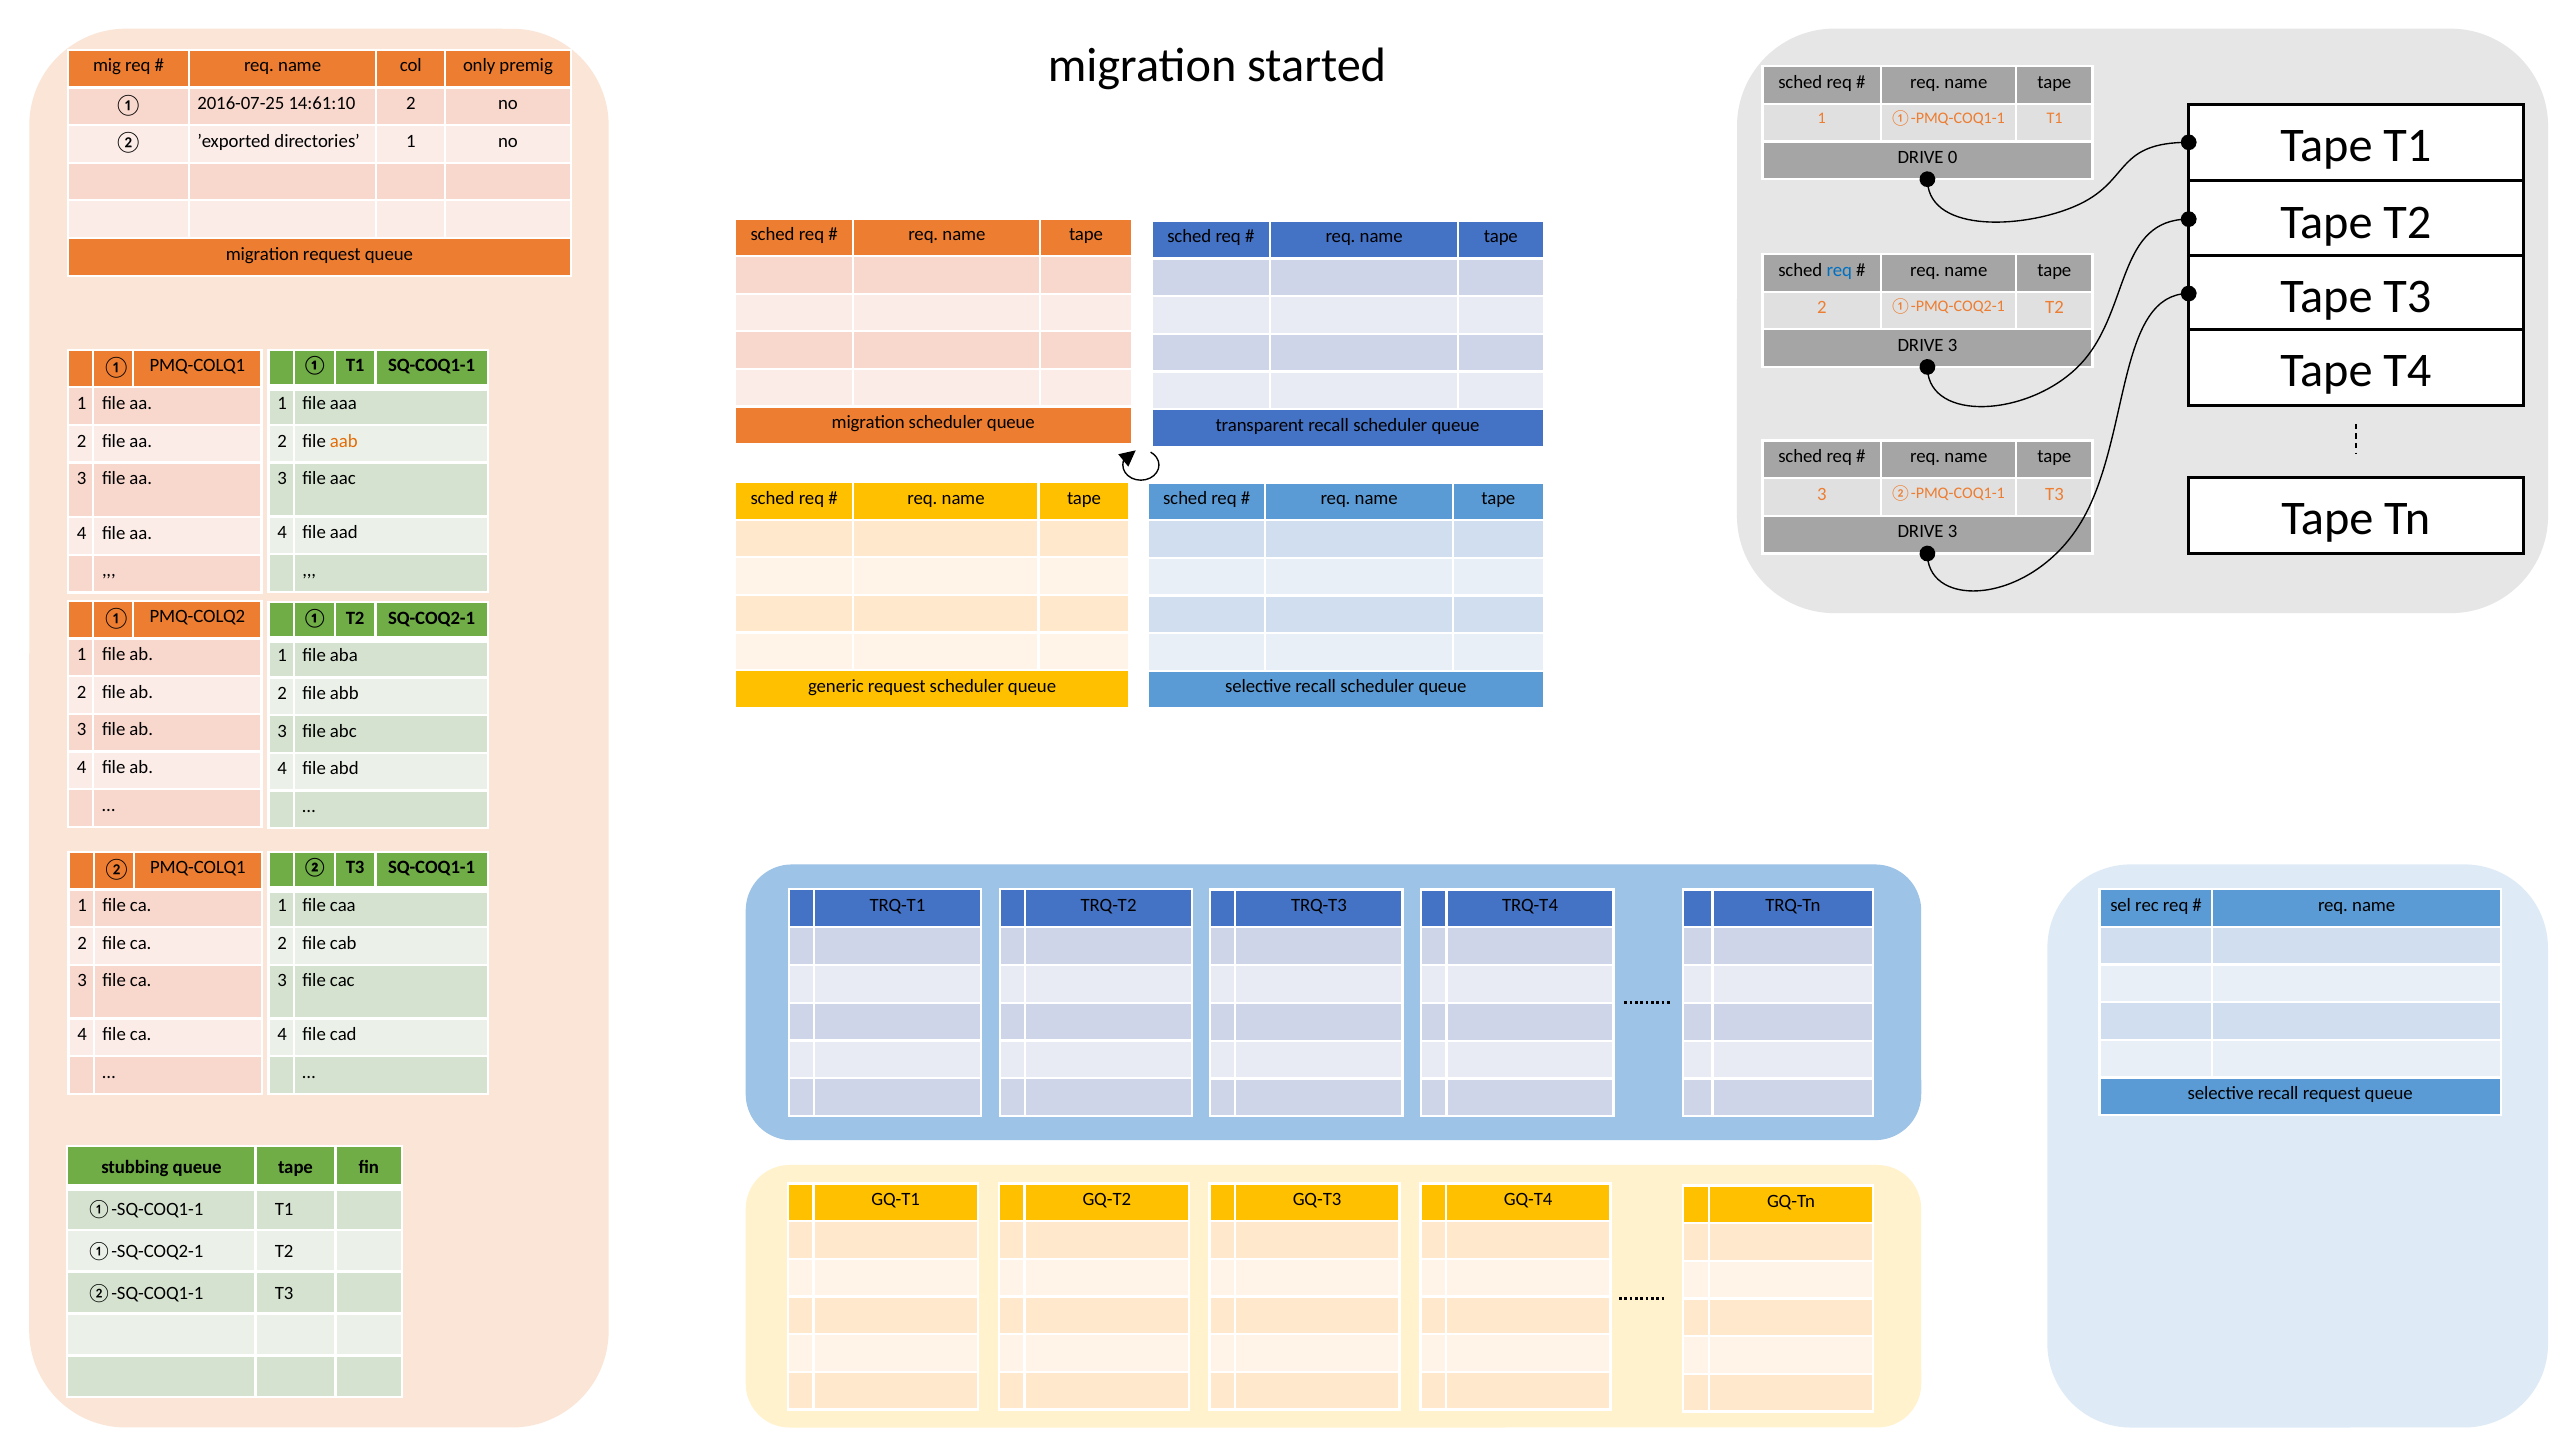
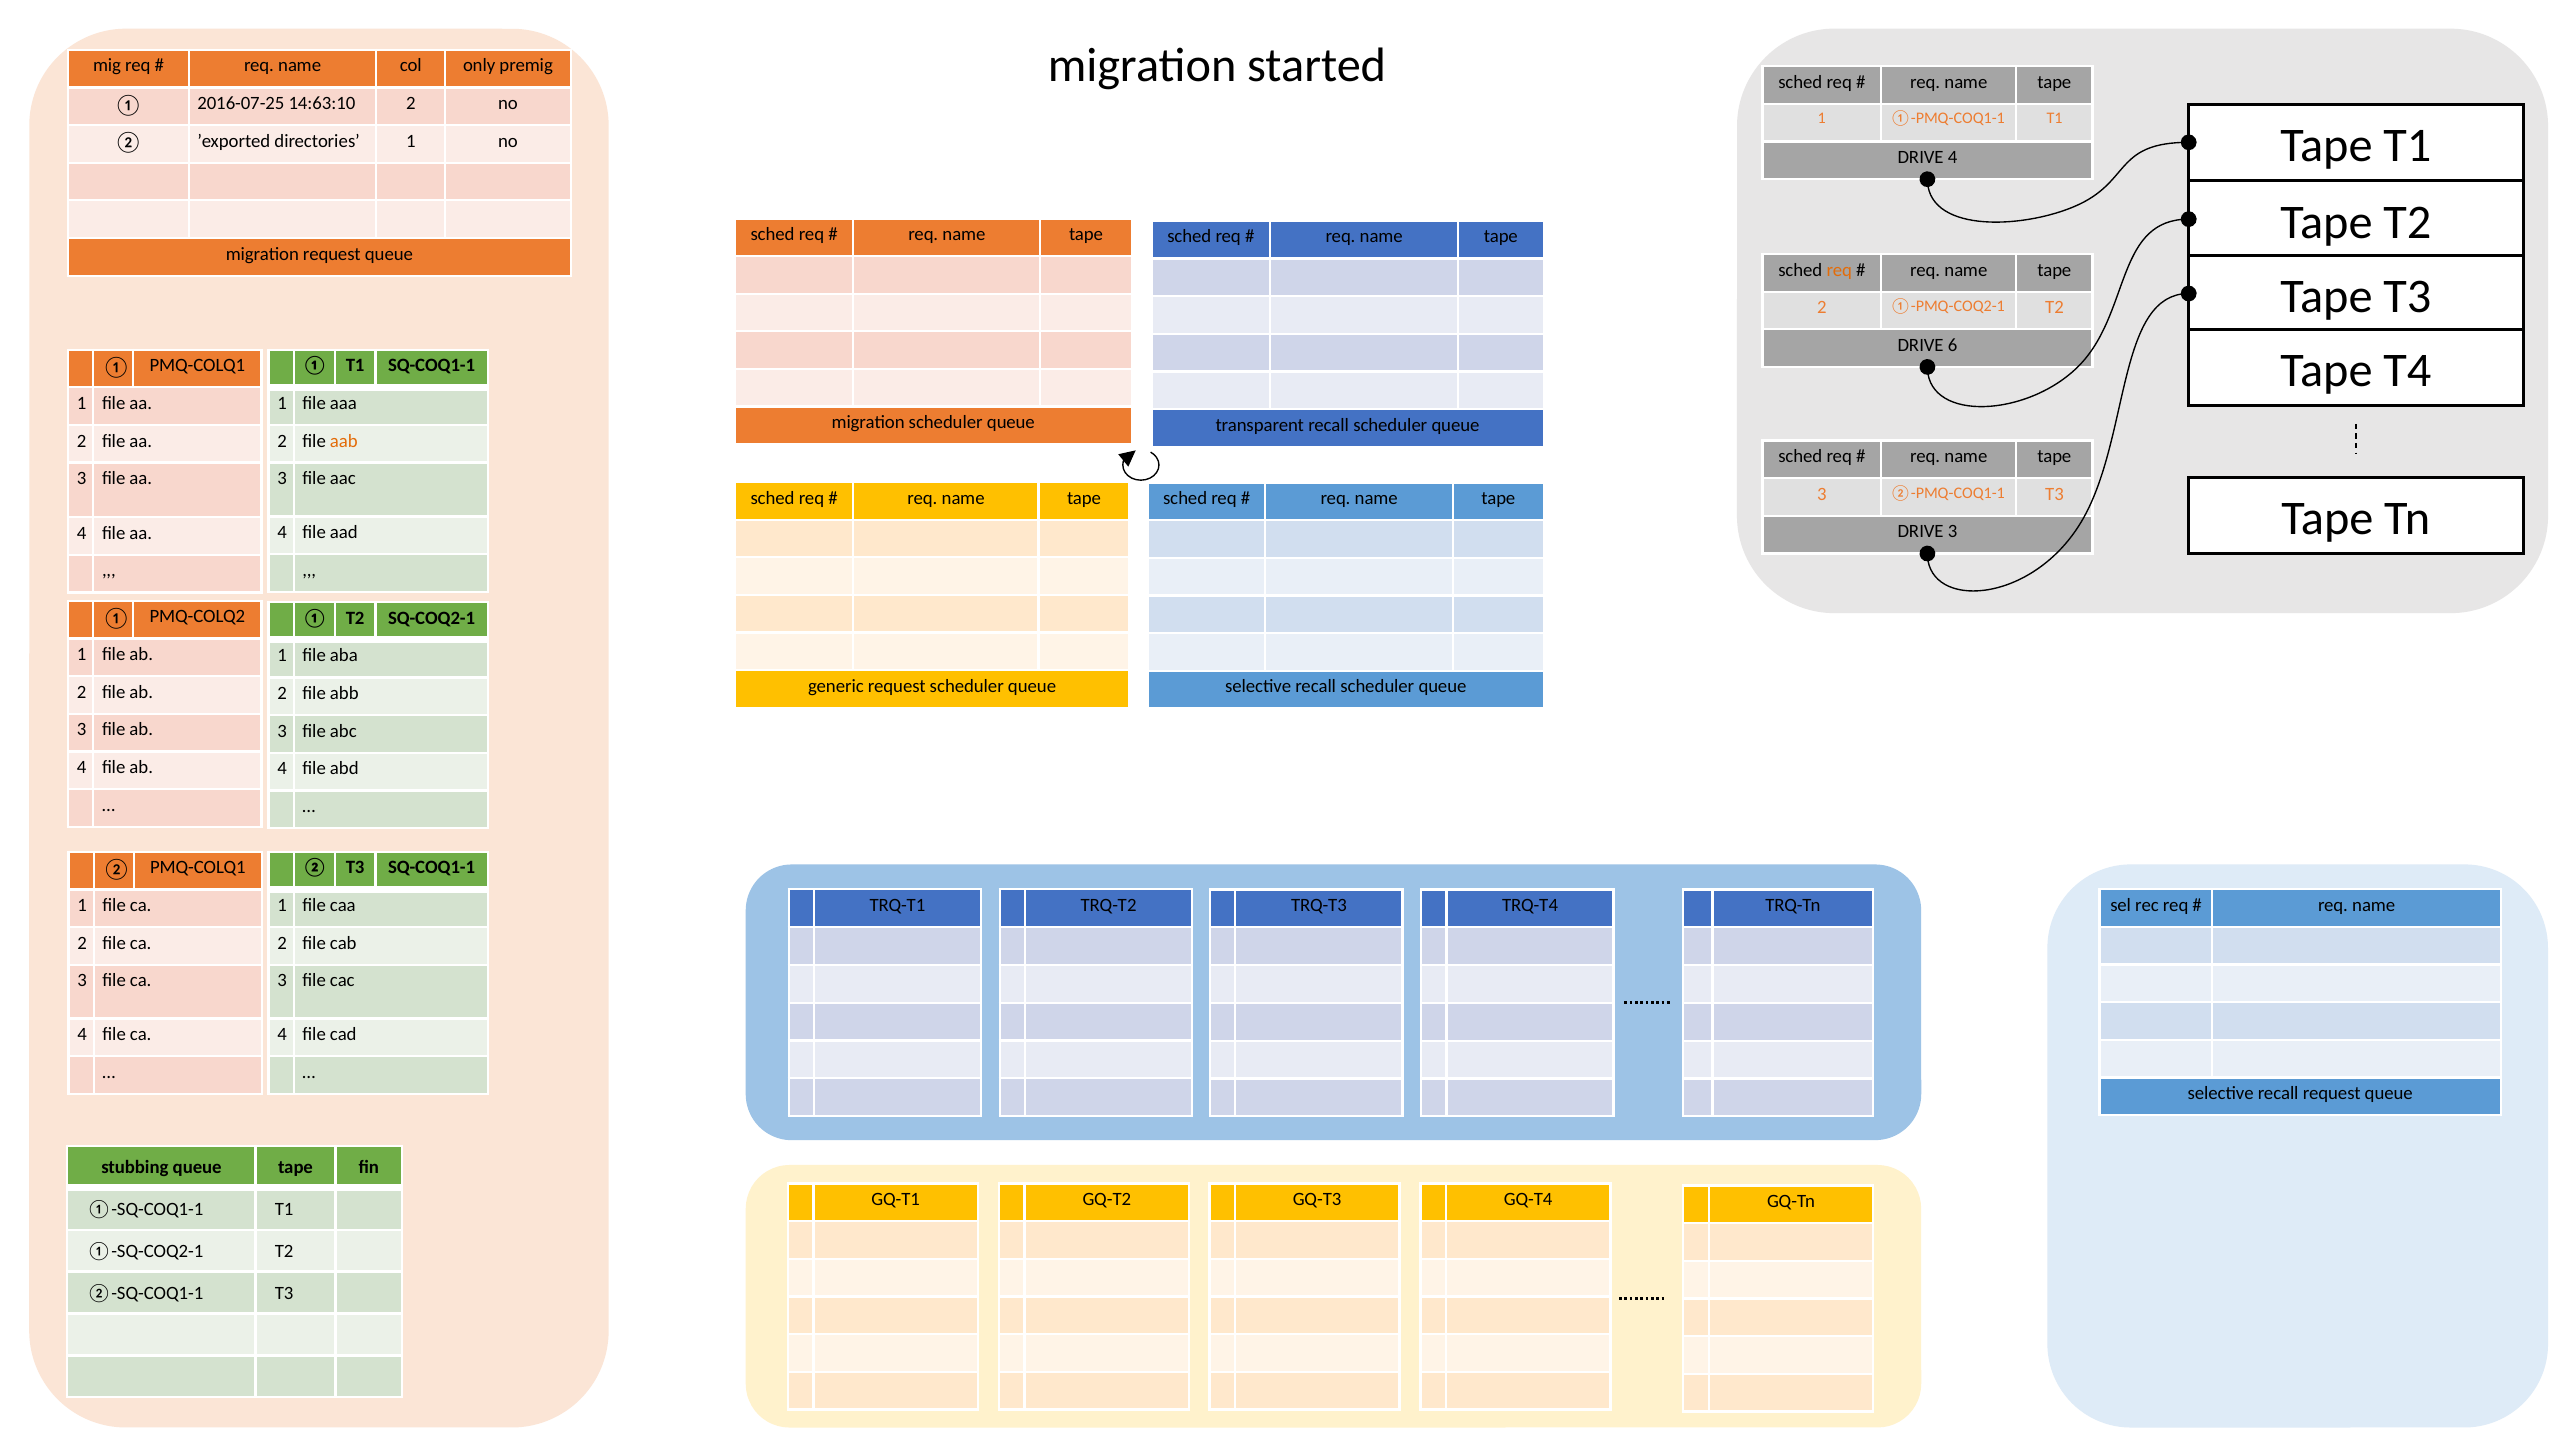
14:61:10: 14:61:10 -> 14:63:10 (322, 103)
DRIVE 0: 0 -> 4 (1953, 157)
req colour: blue -> orange (1839, 270)
3: 3 -> 6 (1953, 345)
